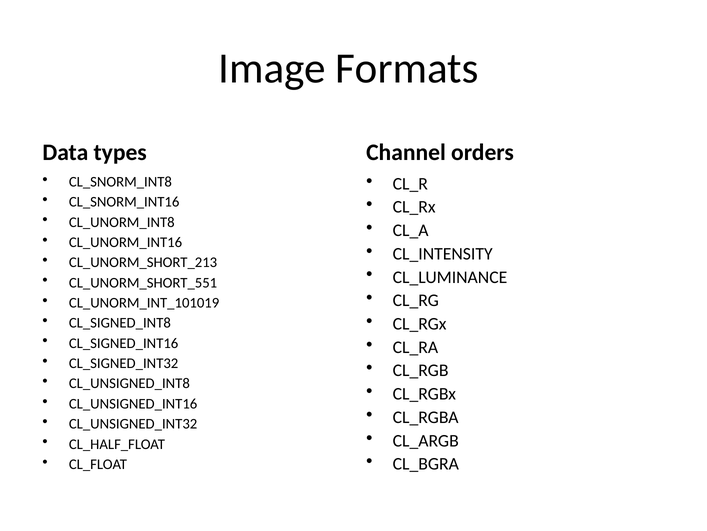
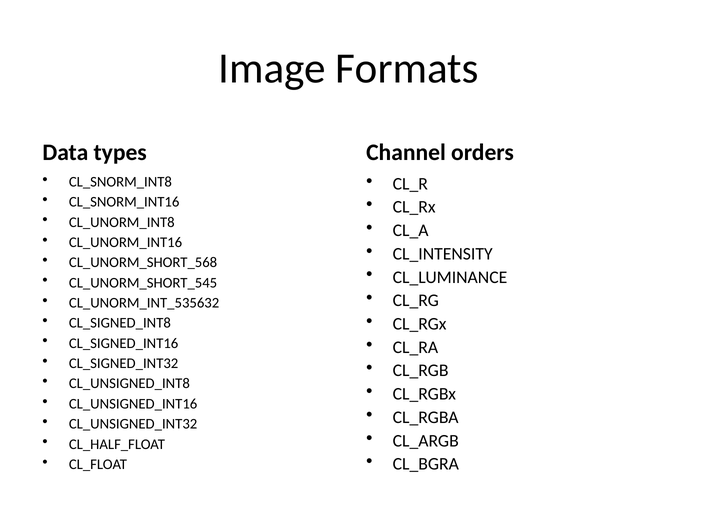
CL_UNORM_SHORT_213: CL_UNORM_SHORT_213 -> CL_UNORM_SHORT_568 (143, 262)
CL_UNORM_SHORT_551: CL_UNORM_SHORT_551 -> CL_UNORM_SHORT_545 (143, 282)
CL_UNORM_INT_101019: CL_UNORM_INT_101019 -> CL_UNORM_INT_535632 (144, 302)
